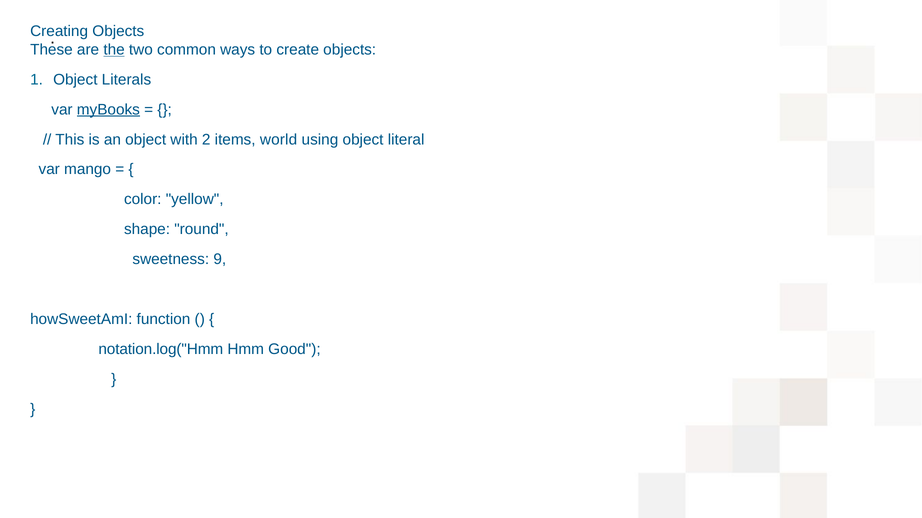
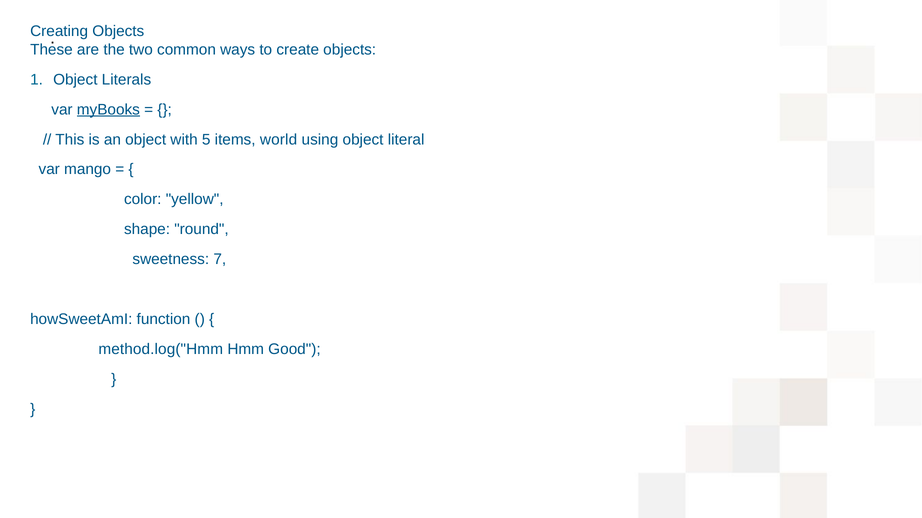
the underline: present -> none (114, 50)
2: 2 -> 5 (206, 140)
9: 9 -> 7 (220, 260)
notation.log("Hmm: notation.log("Hmm -> method.log("Hmm (161, 350)
